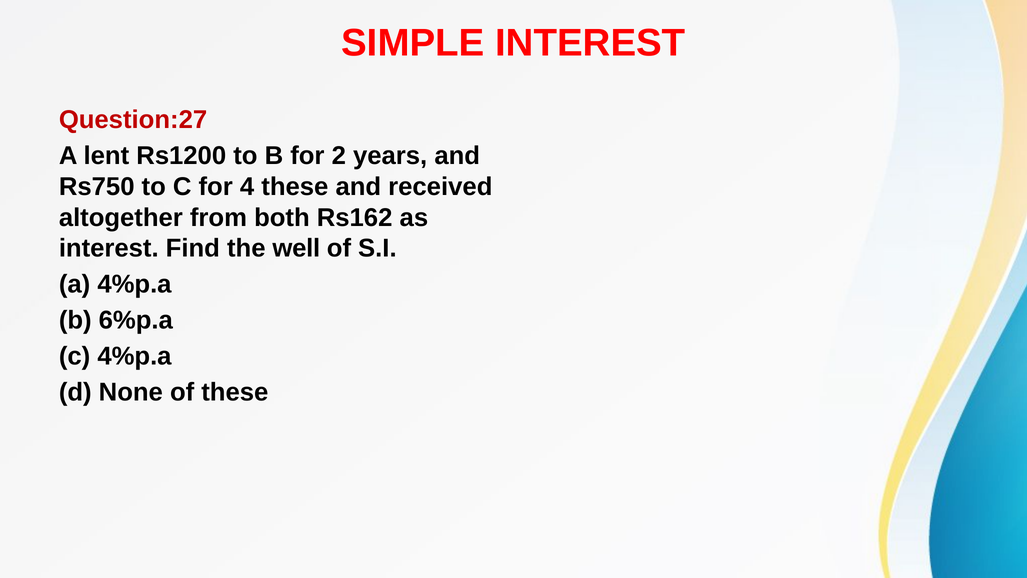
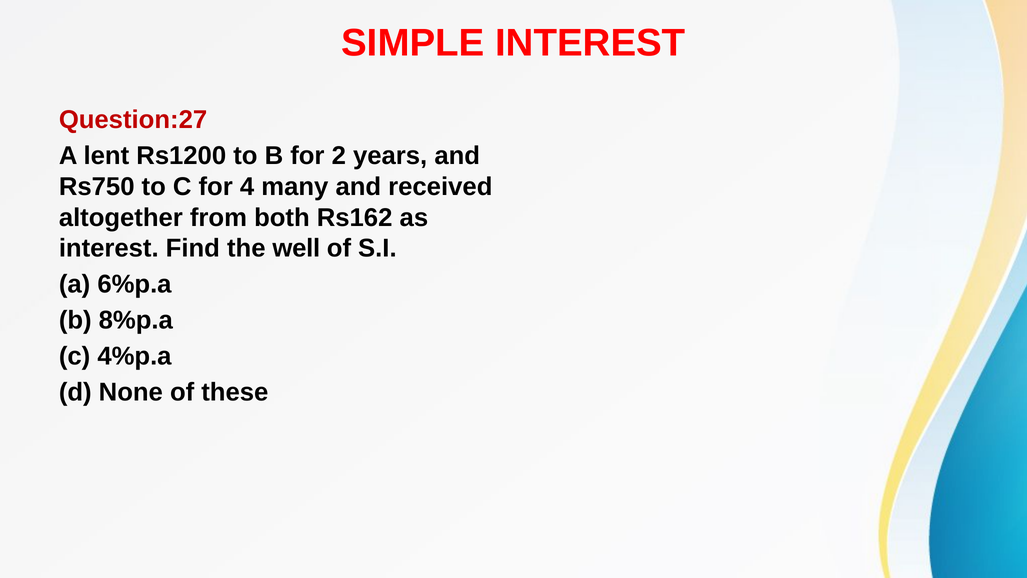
4 these: these -> many (295, 187)
a 4%p.a: 4%p.a -> 6%p.a (134, 284)
6%p.a: 6%p.a -> 8%p.a (136, 320)
